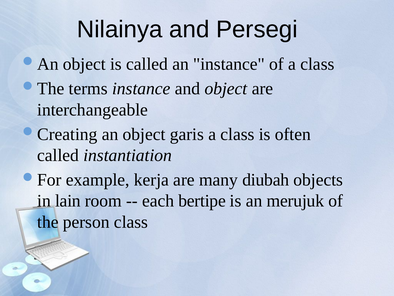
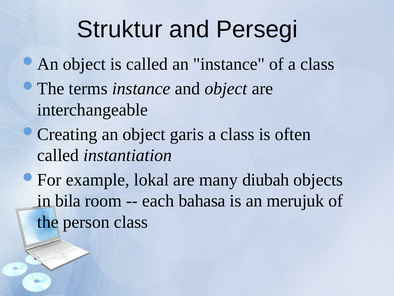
Nilainya: Nilainya -> Struktur (120, 29)
kerja: kerja -> lokal (151, 180)
lain: lain -> bila (68, 201)
bertipe: bertipe -> bahasa (202, 201)
